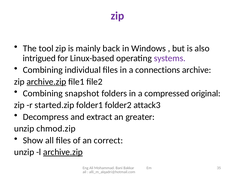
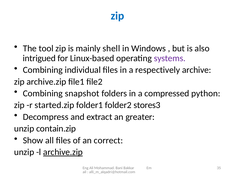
zip colour: purple -> blue (117, 16)
back: back -> shell (111, 48)
connections: connections -> respectively (158, 70)
archive.zip underline: present -> none (46, 82)
original: original -> python (206, 94)
attack3: attack3 -> stores3 (147, 105)
chmod.zip: chmod.zip -> contain.zip (56, 129)
